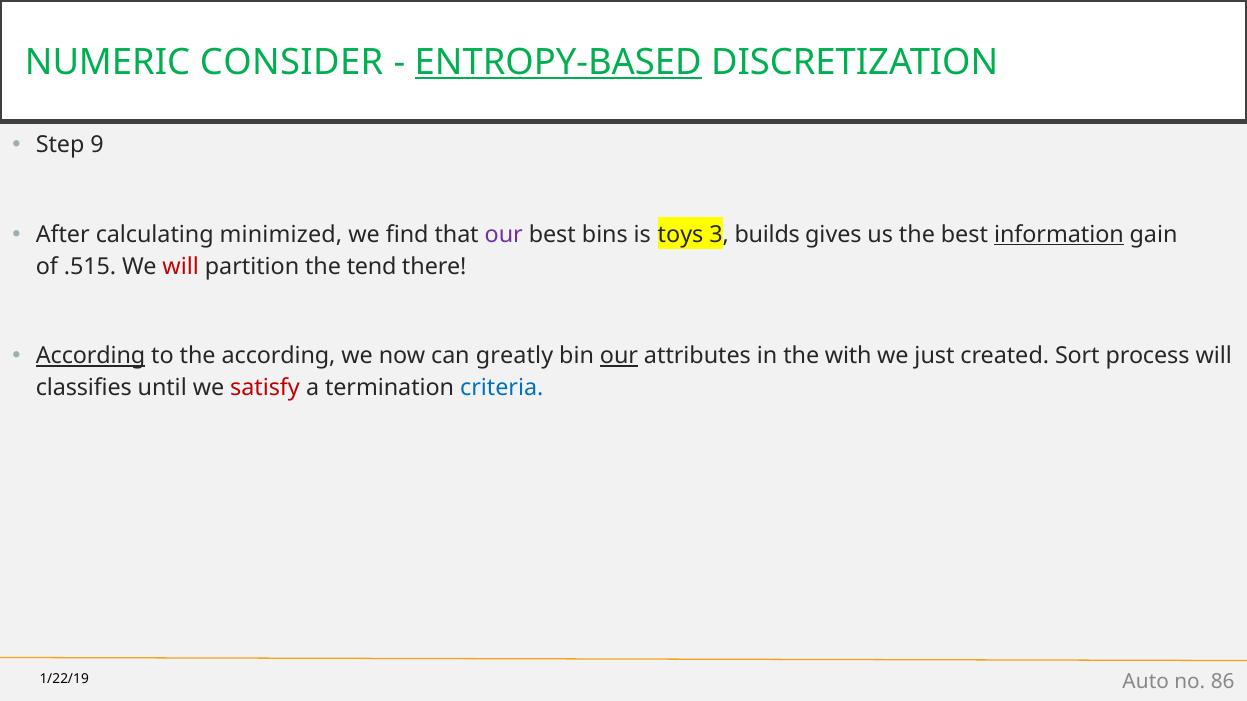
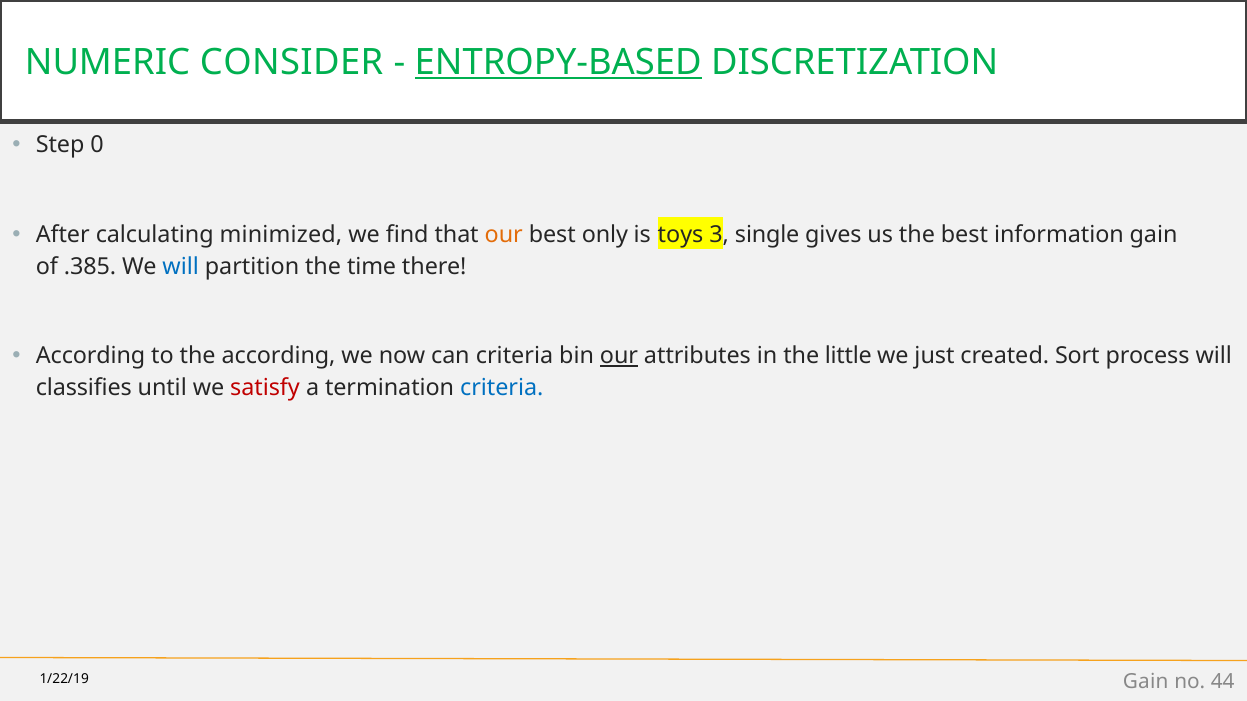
9: 9 -> 0 (97, 145)
our colour: purple -> orange (504, 235)
bins: bins -> only (605, 235)
builds: builds -> single (767, 235)
information underline: present -> none (1059, 235)
.515: .515 -> .385 (90, 266)
will colour: red -> blue (181, 266)
tend: tend -> time (372, 266)
According underline: present -> none (91, 356)
can greatly: greatly -> criteria (515, 356)
with: with -> little (848, 356)
1/22/19 Auto: Auto -> Gain (1146, 682)
86: 86 -> 44 (1223, 682)
